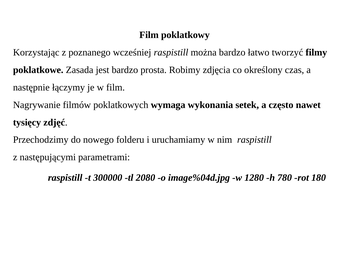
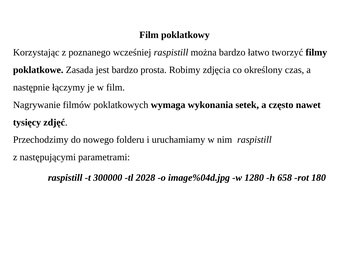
2080: 2080 -> 2028 (145, 178)
780: 780 -> 658 (285, 178)
